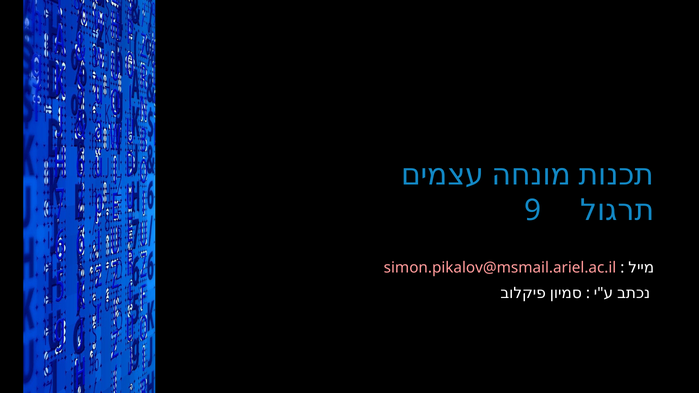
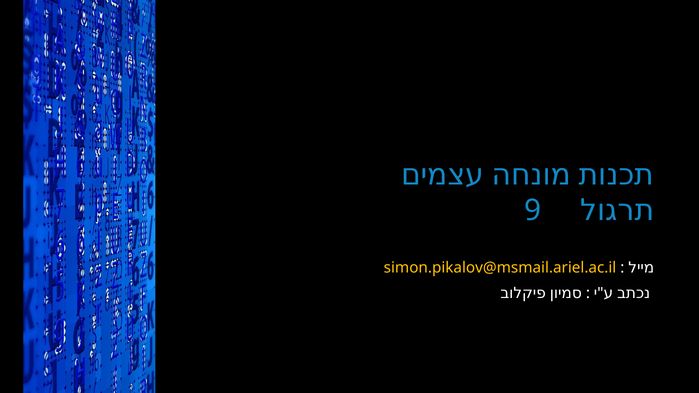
simon.pikalov@msmail.ariel.ac.il colour: pink -> yellow (500, 268)
